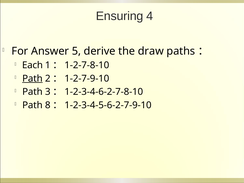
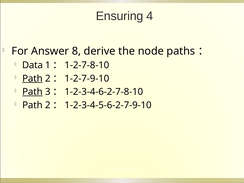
5: 5 -> 8 (76, 51)
draw: draw -> node (151, 51)
Each: Each -> Data (32, 65)
Path underline: none -> present (32, 92)
8: 8 -> 2 (48, 105)
